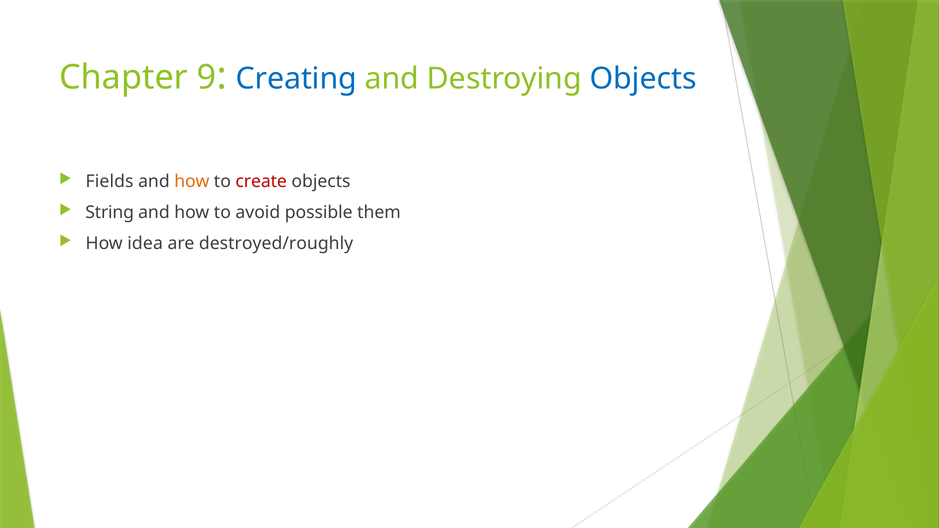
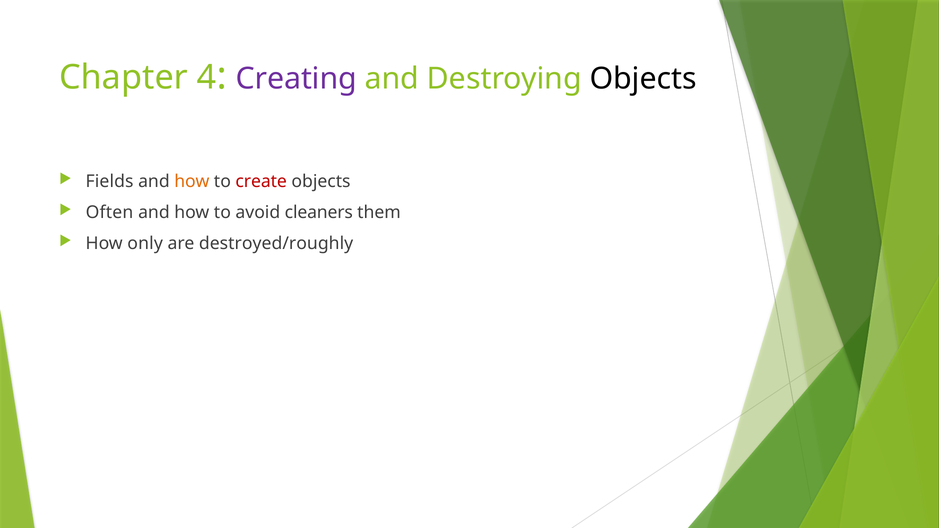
9: 9 -> 4 (207, 77)
Creating colour: blue -> purple (296, 79)
Objects colour: blue -> black (643, 79)
String: String -> Often (110, 213)
possible: possible -> cleaners (319, 213)
idea: idea -> only (145, 244)
